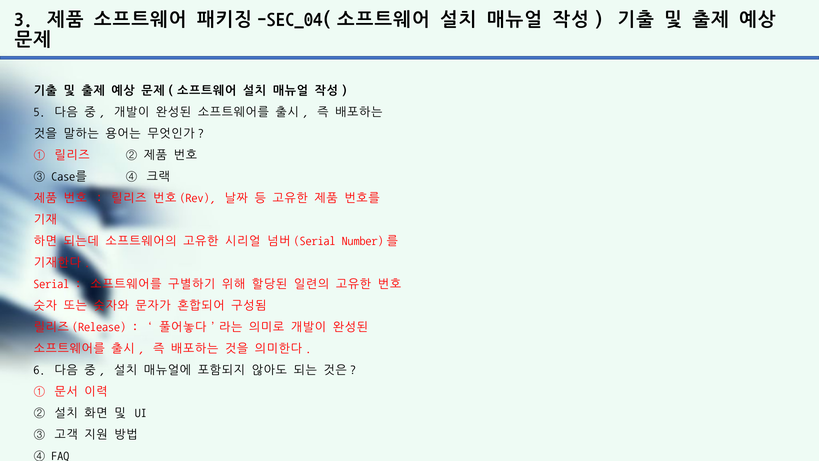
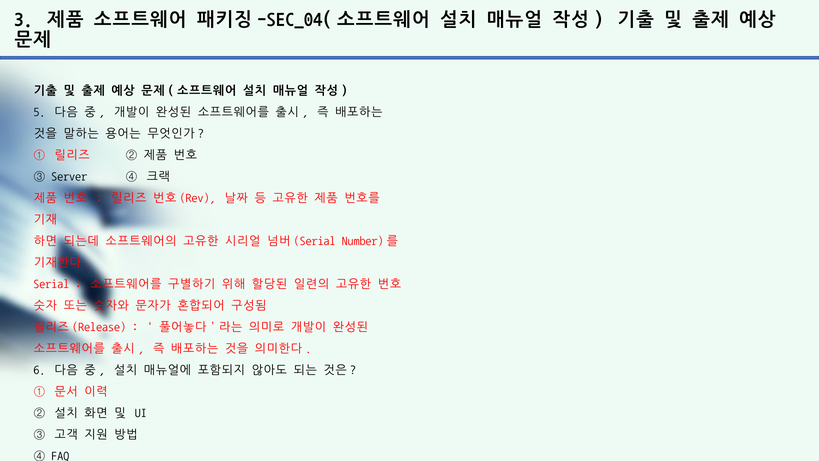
Case를: Case를 -> Server (69, 176)
